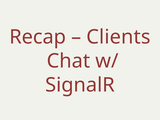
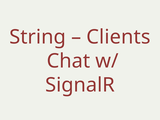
Recap: Recap -> String (38, 37)
